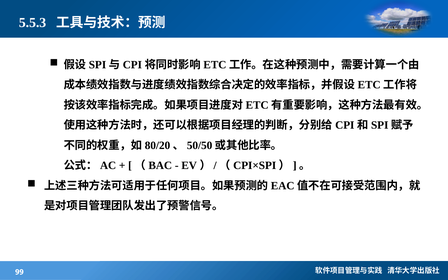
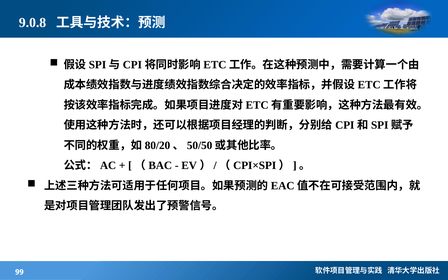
5.5.3: 5.5.3 -> 9.0.8 (33, 23)
